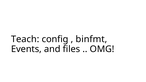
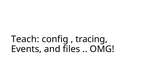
binfmt: binfmt -> tracing (92, 39)
